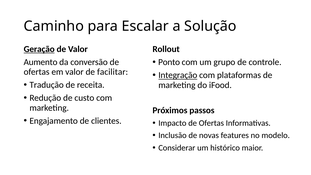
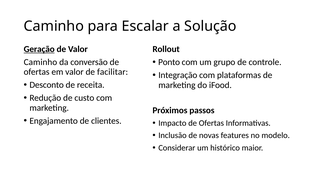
Aumento: Aumento -> Caminho (40, 62)
Integração underline: present -> none (178, 75)
Tradução: Tradução -> Desconto (47, 85)
